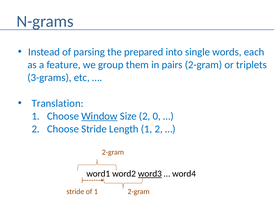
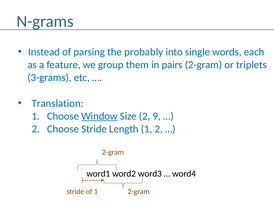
prepared: prepared -> probably (144, 52)
0: 0 -> 9 (157, 116)
word3 underline: present -> none (150, 173)
